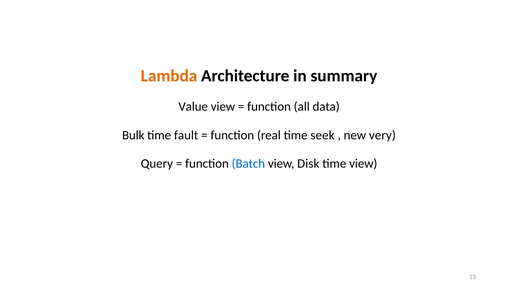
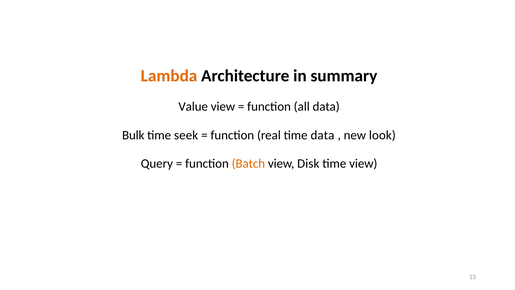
fault: fault -> seek (186, 135)
time seek: seek -> data (322, 135)
very: very -> look (382, 135)
Batch colour: blue -> orange (248, 164)
